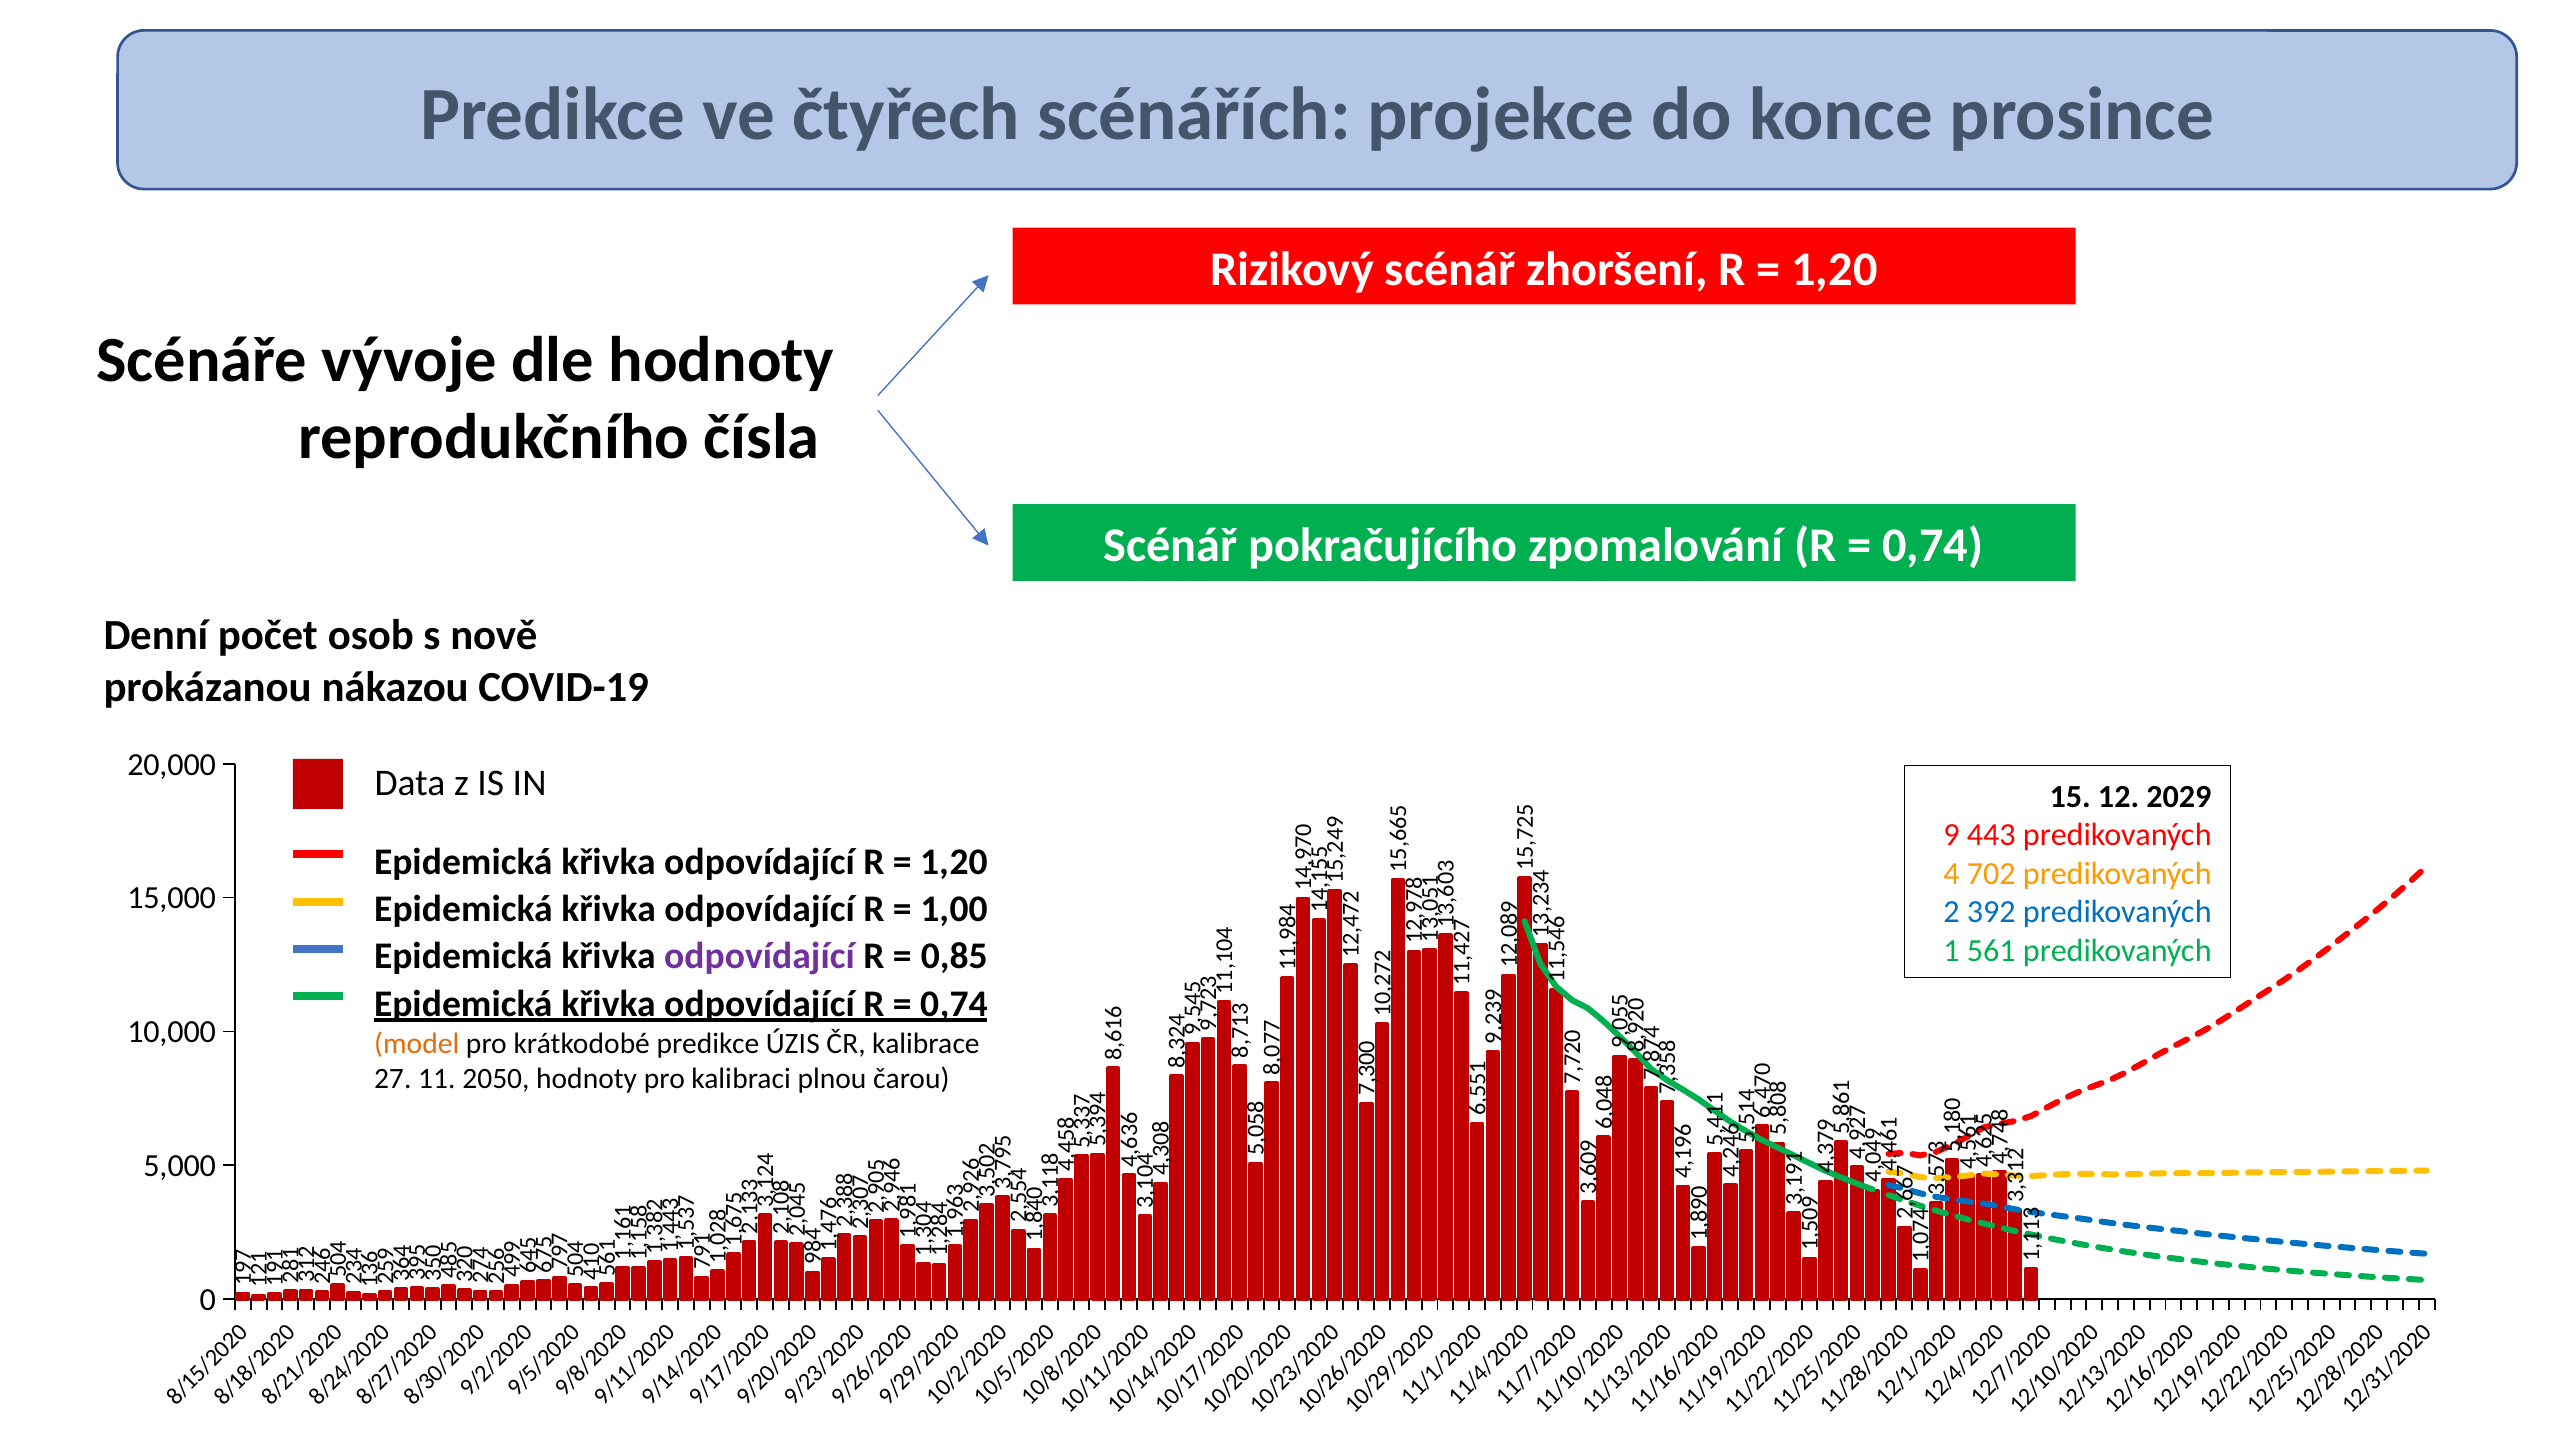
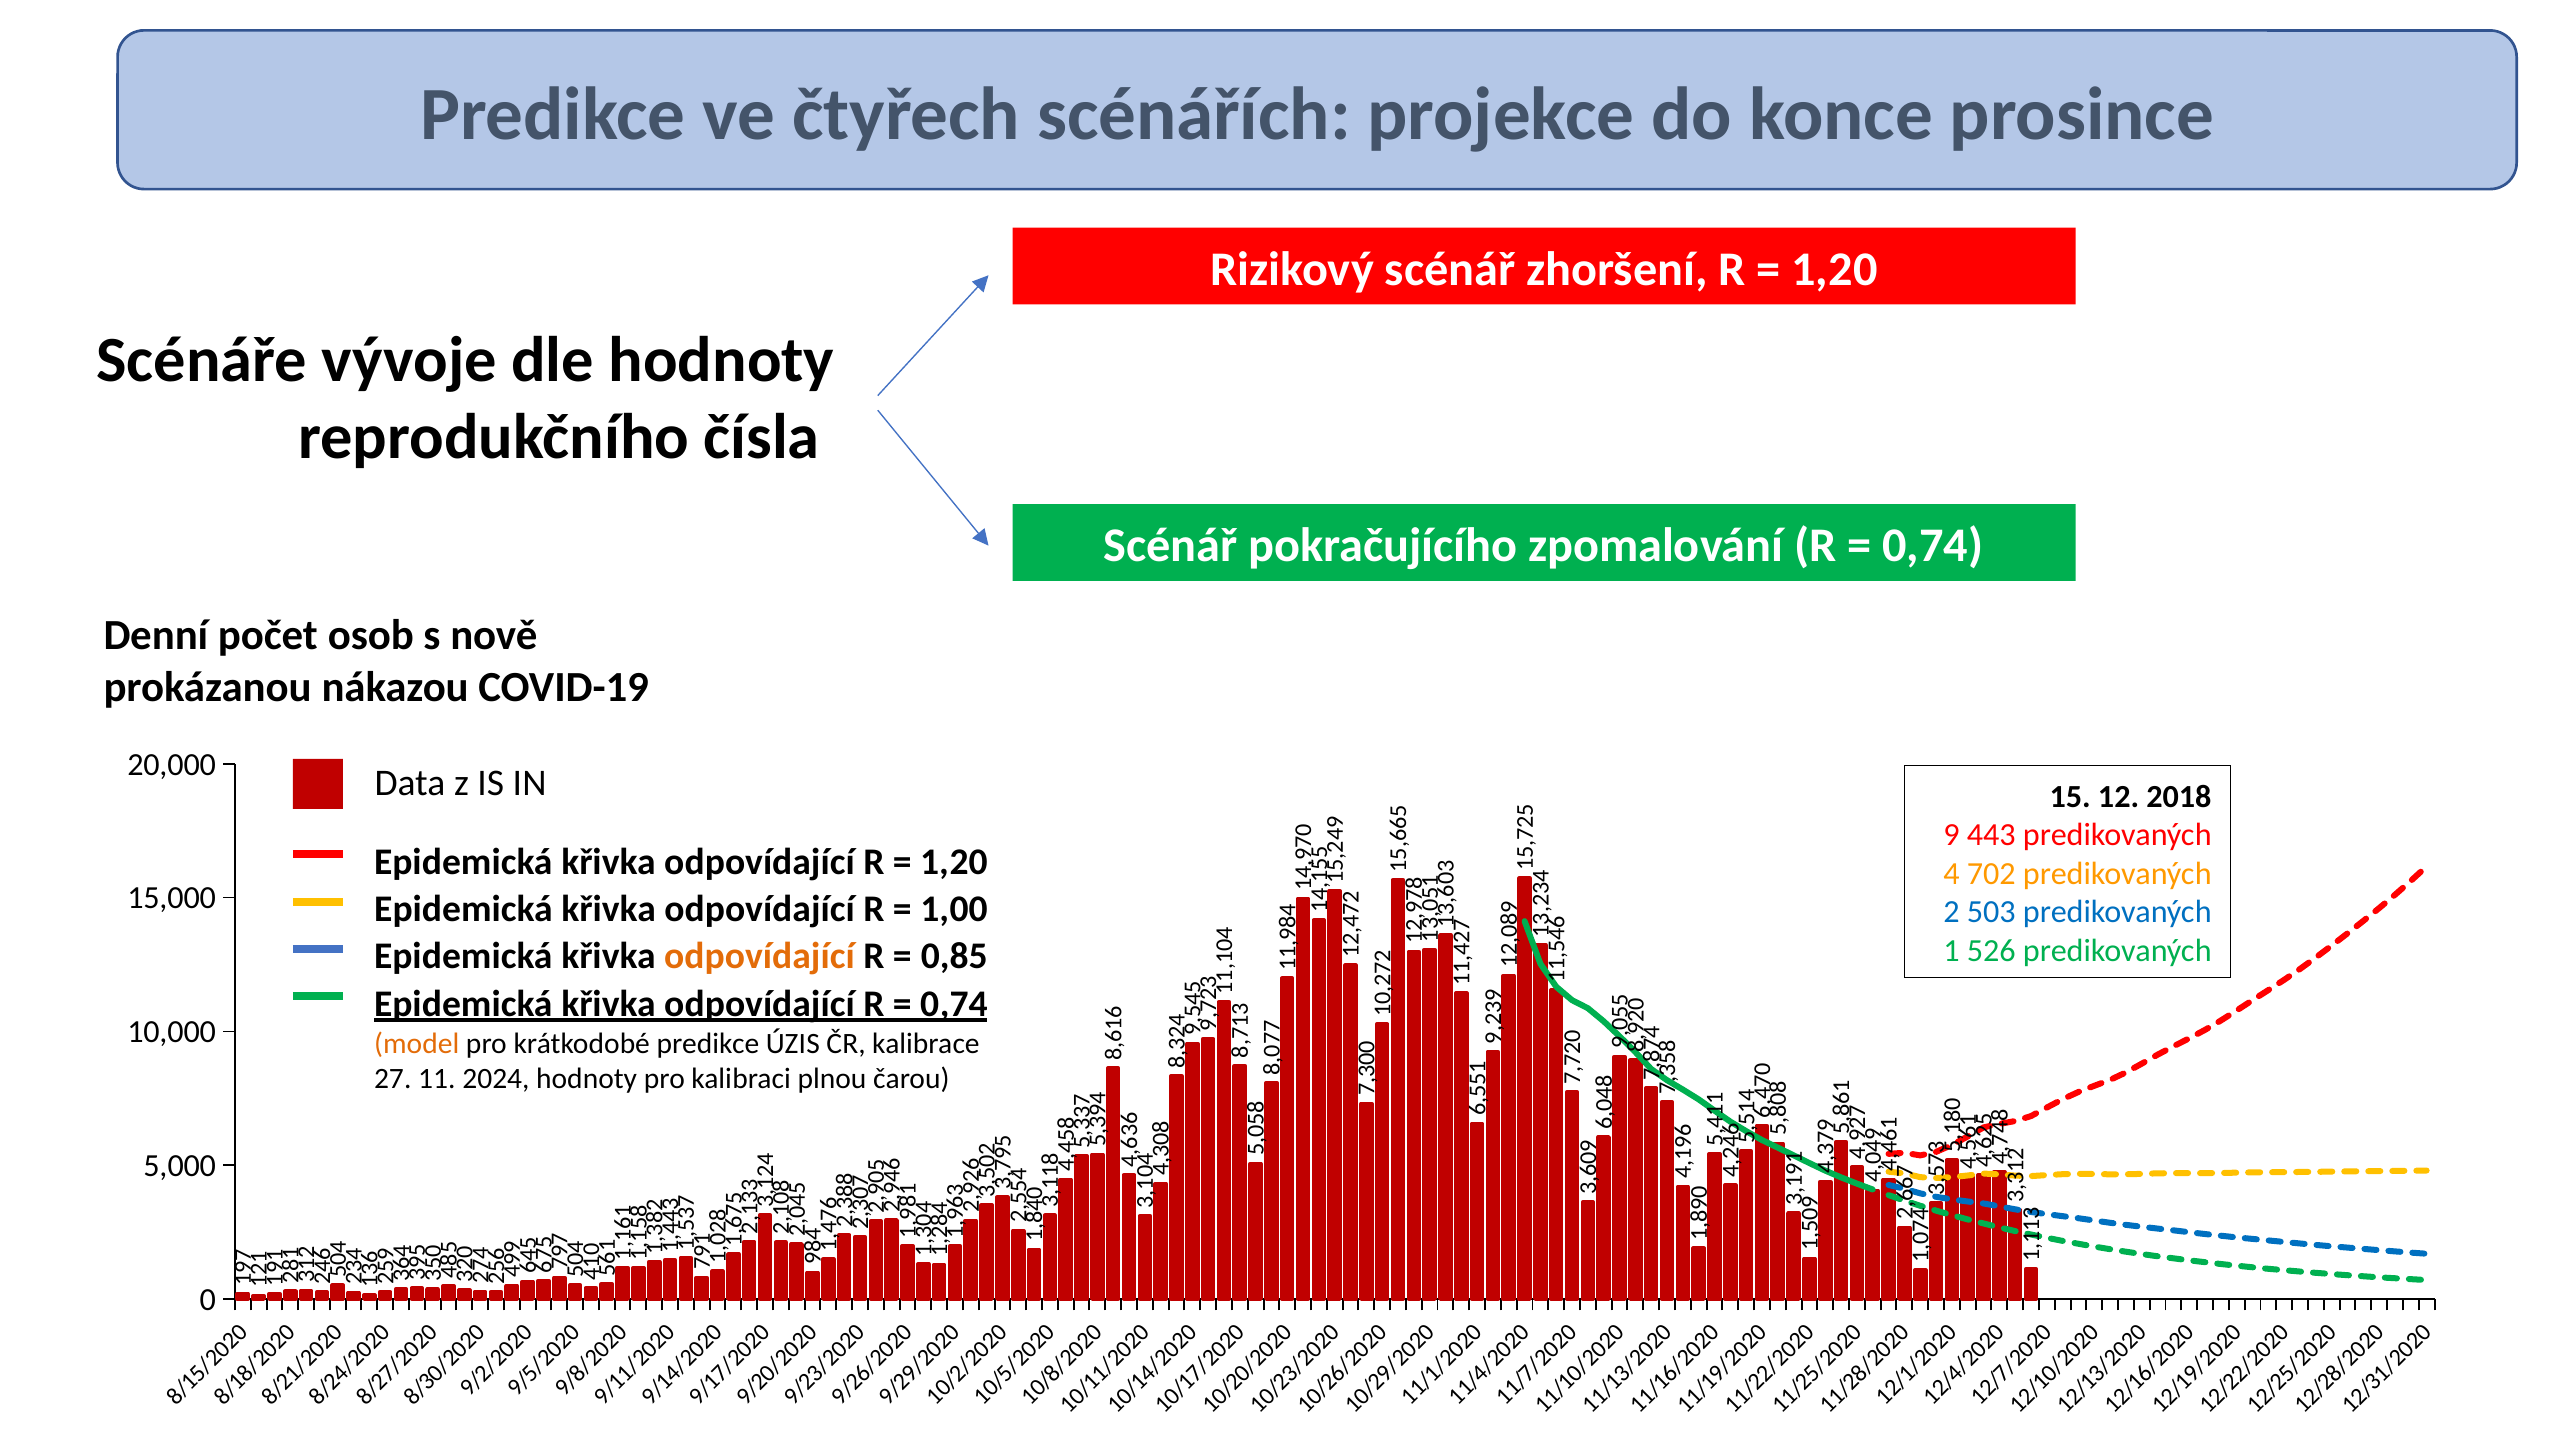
2029: 2029 -> 2018 (2179, 796)
392: 392 -> 503 (1991, 912)
561: 561 -> 526 (1991, 951)
odpovídající colour: purple -> orange (759, 957)
2050: 2050 -> 2024 (496, 1079)
